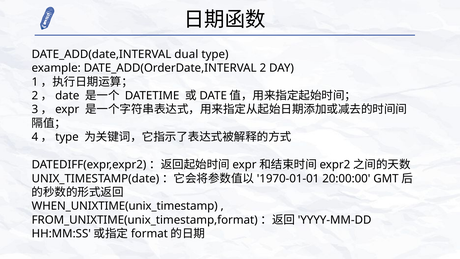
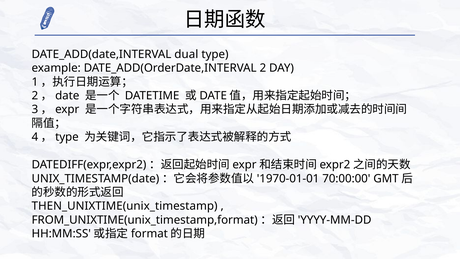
20:00:00: 20:00:00 -> 70:00:00 (346, 178)
WHEN_UNIXTIME(unix_timestamp: WHEN_UNIXTIME(unix_timestamp -> THEN_UNIXTIME(unix_timestamp (125, 206)
